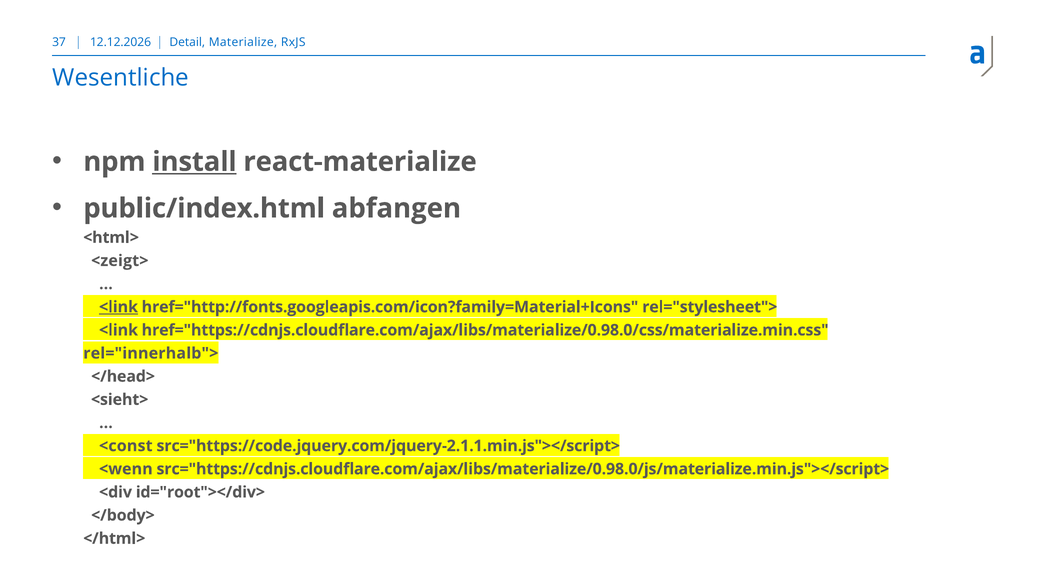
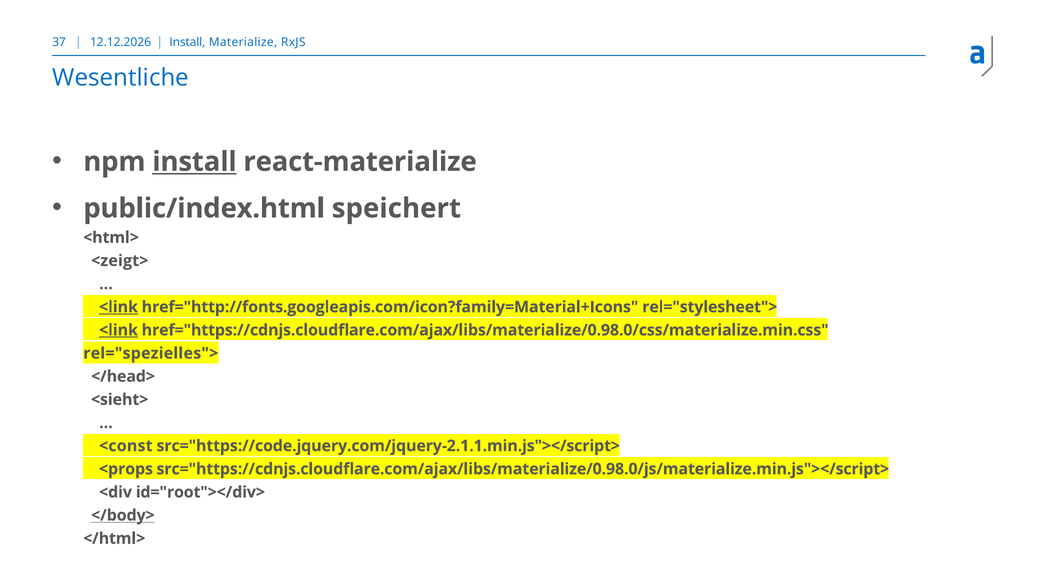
Detail: Detail -> Install (187, 42)
abfangen: abfangen -> speichert (396, 209)
<link underline: none -> present (119, 330)
rel="innerhalb">: rel="innerhalb"> -> rel="spezielles"> (151, 354)
<wenn: <wenn -> <props (126, 469)
</body> underline: none -> present (123, 516)
